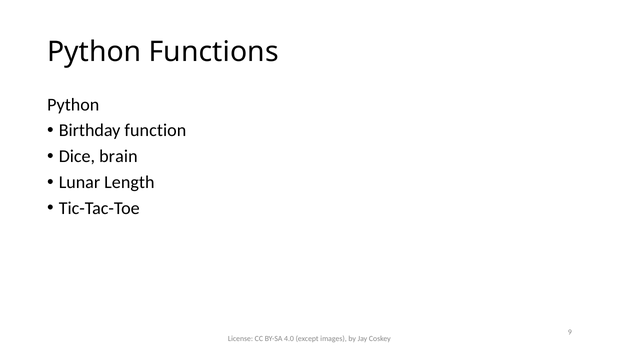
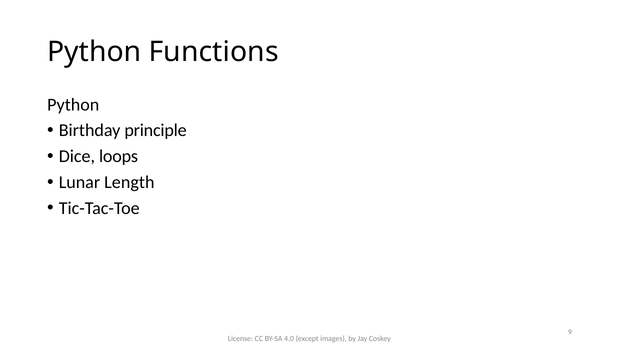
function: function -> principle (156, 131)
brain: brain -> loops (119, 156)
